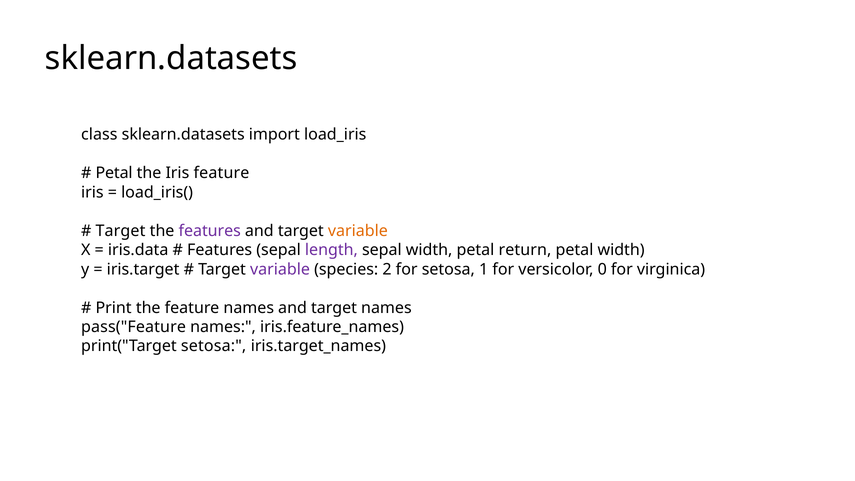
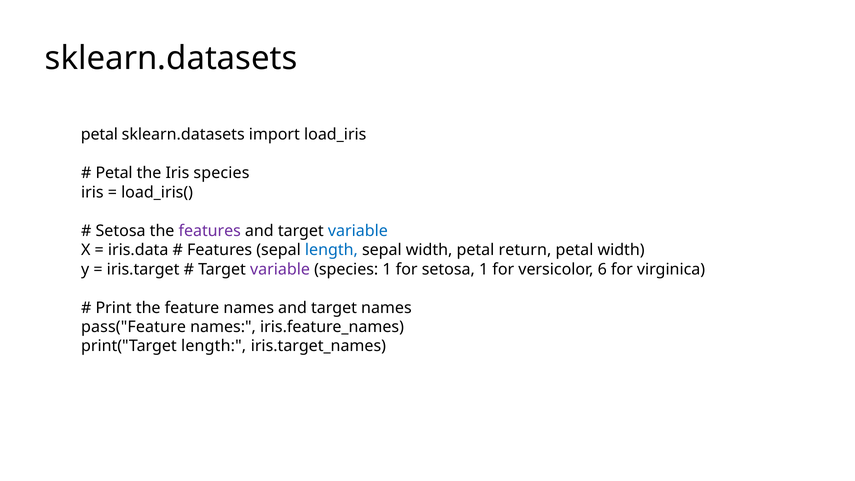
class: class -> petal (99, 135)
Iris feature: feature -> species (221, 173)
Target: Target -> Setosa (121, 231)
variable colour: orange -> blue (358, 231)
length colour: purple -> blue (331, 250)
species 2: 2 -> 1 (387, 269)
0: 0 -> 6 (602, 269)
print("Target setosa: setosa -> length (214, 346)
